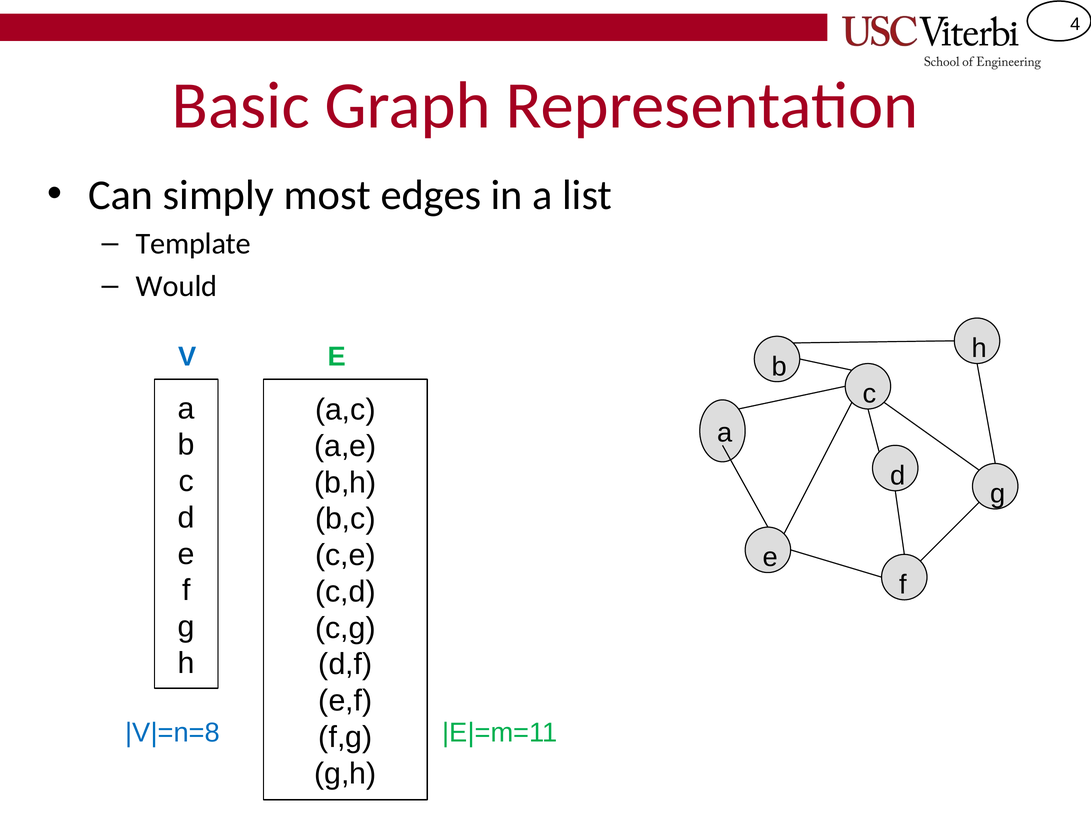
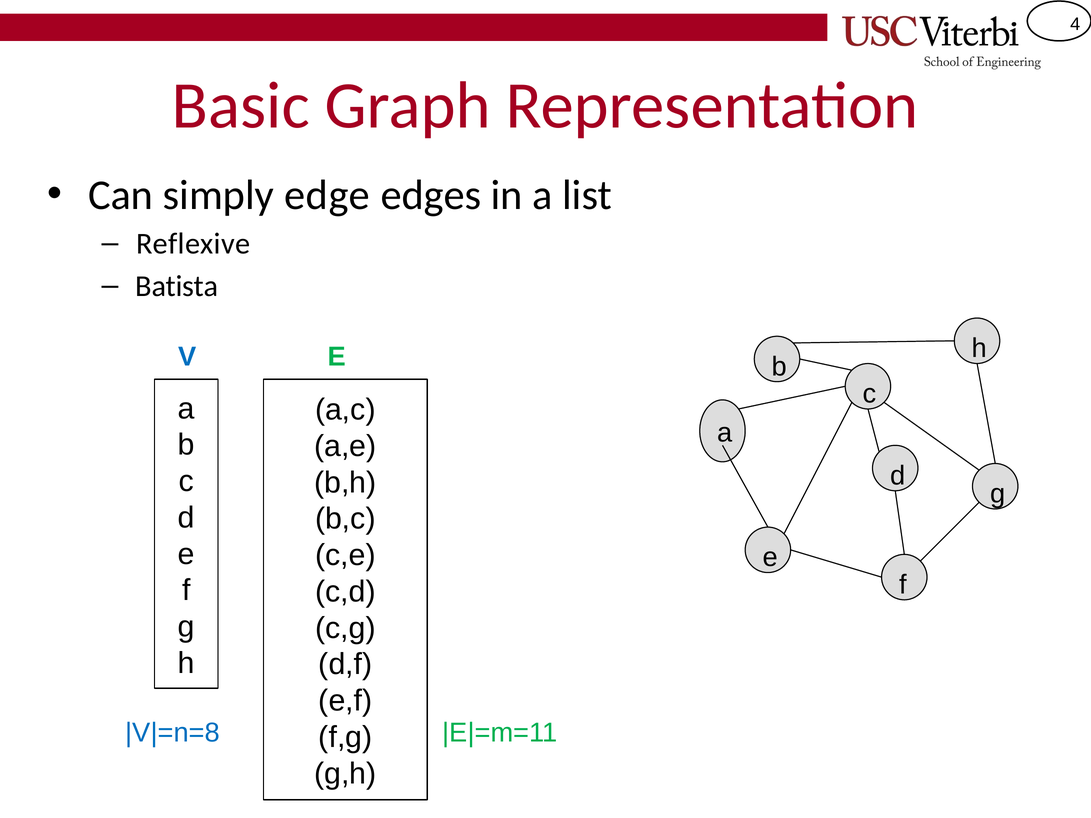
most: most -> edge (327, 195)
Template: Template -> Reflexive (193, 244)
Would: Would -> Batista (177, 286)
